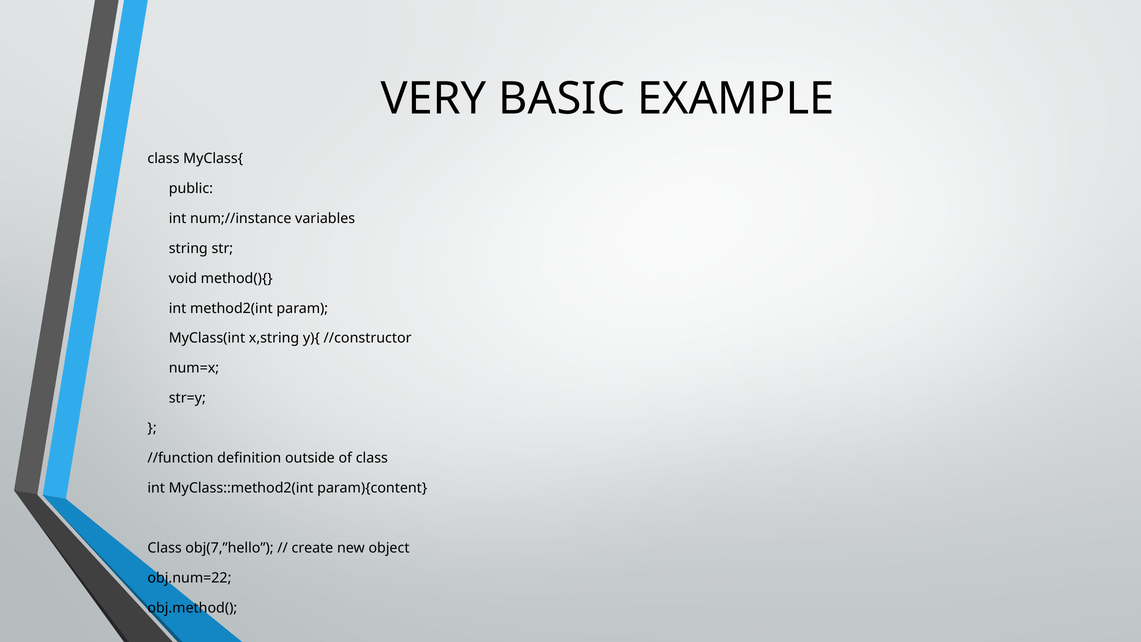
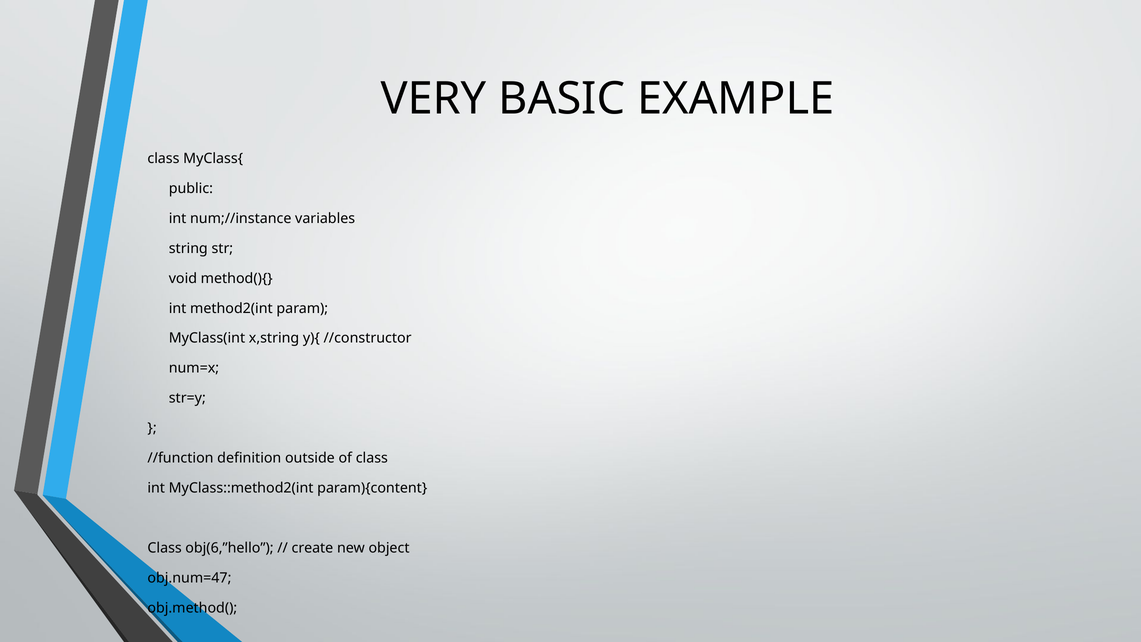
obj(7,”hello: obj(7,”hello -> obj(6,”hello (229, 548)
obj.num=22: obj.num=22 -> obj.num=47 (189, 578)
